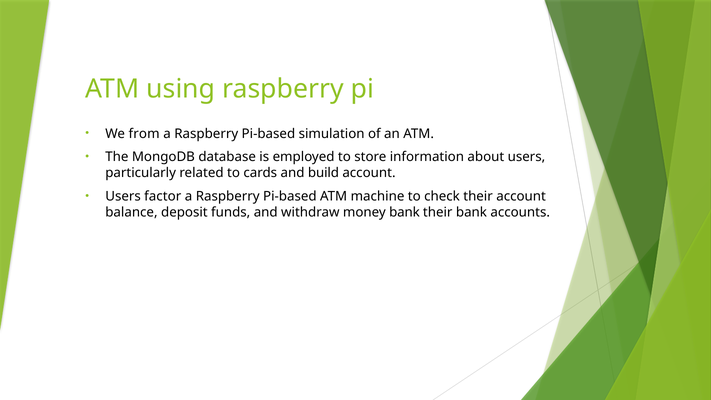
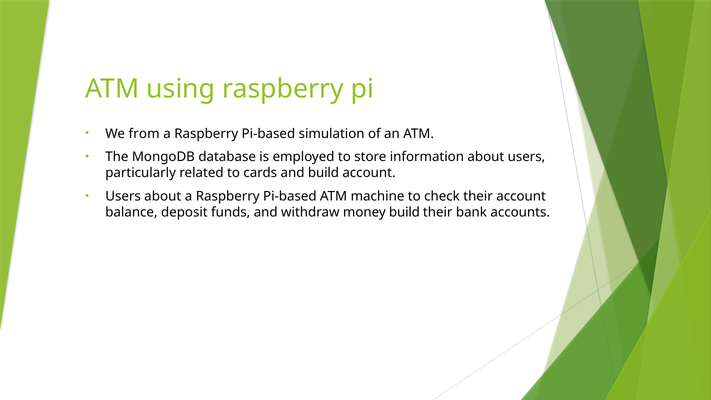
Users factor: factor -> about (163, 196)
money bank: bank -> build (404, 212)
